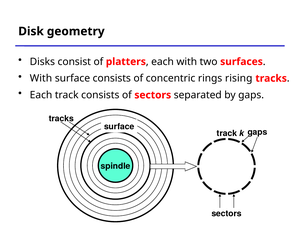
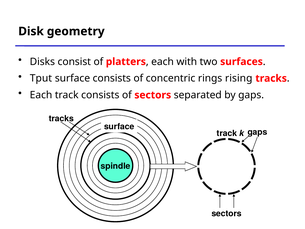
With: With -> Tput (41, 78)
